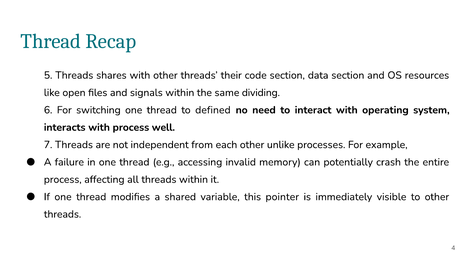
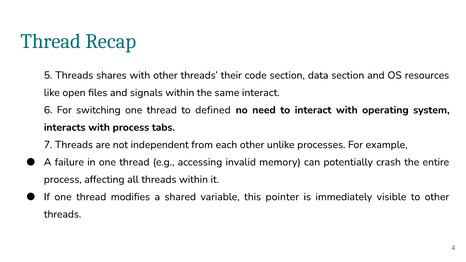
same dividing: dividing -> interact (261, 93)
well: well -> tabs (163, 127)
